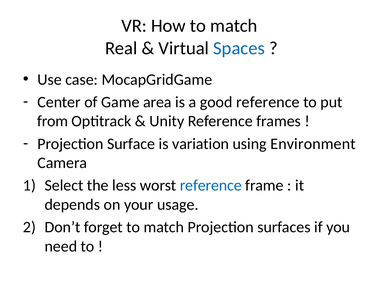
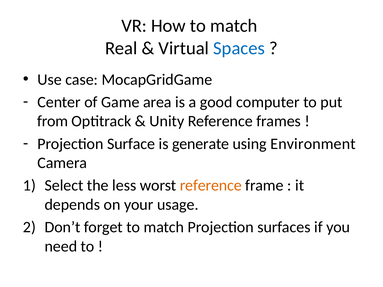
good reference: reference -> computer (268, 102)
variation: variation -> generate (201, 144)
reference colour: blue -> orange (211, 186)
